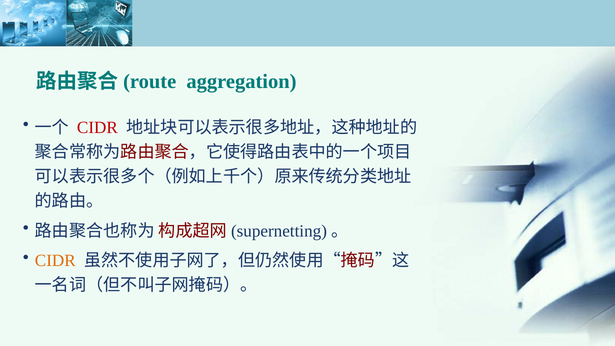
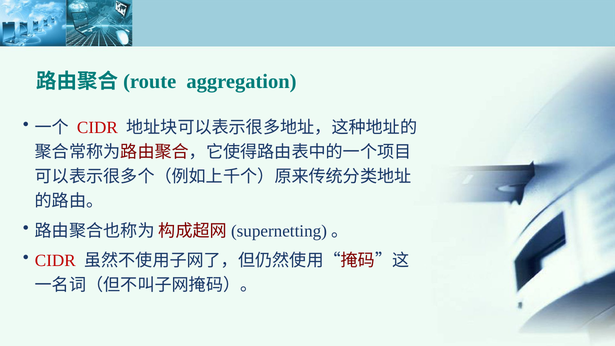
CIDR colour: orange -> red (55, 261)
